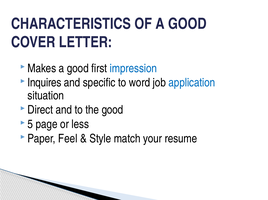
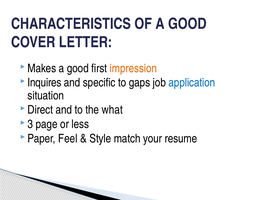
impression colour: blue -> orange (133, 68)
word: word -> gaps (139, 83)
the good: good -> what (112, 110)
5: 5 -> 3 (30, 124)
